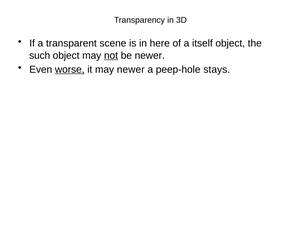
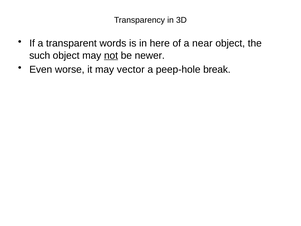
scene: scene -> words (113, 43)
itself: itself -> near (202, 43)
worse underline: present -> none (70, 69)
may newer: newer -> vector (131, 69)
stays: stays -> break (217, 69)
